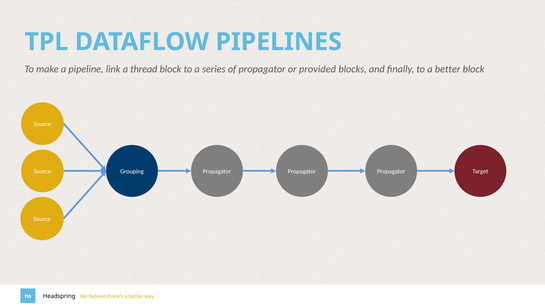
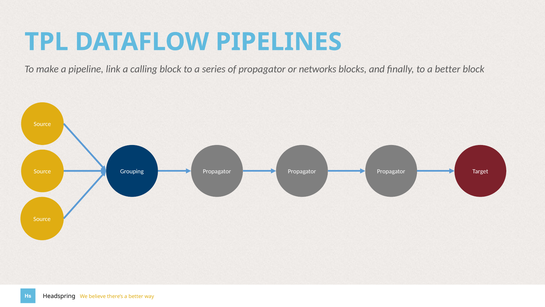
thread: thread -> calling (144, 69)
provided: provided -> networks (318, 69)
